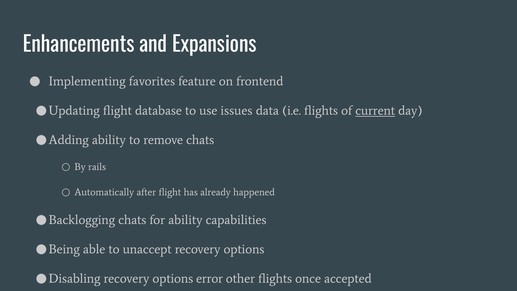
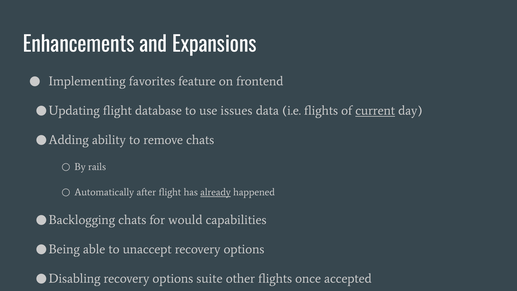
already underline: none -> present (216, 192)
for ability: ability -> would (185, 220)
error: error -> suite (209, 279)
